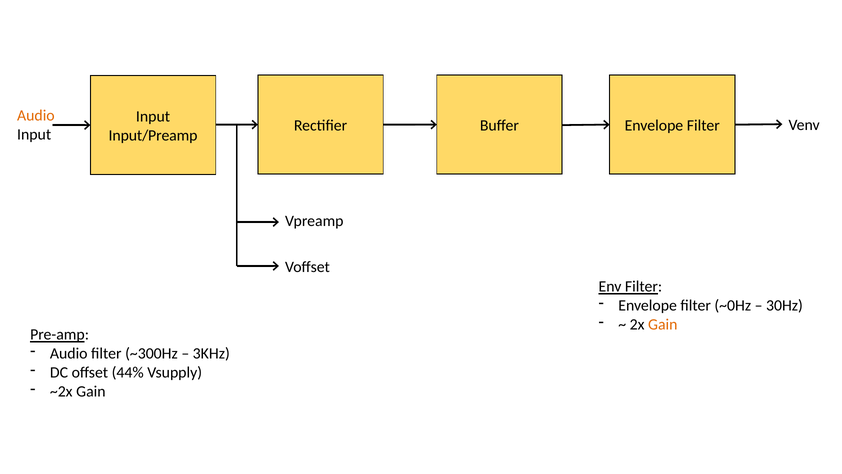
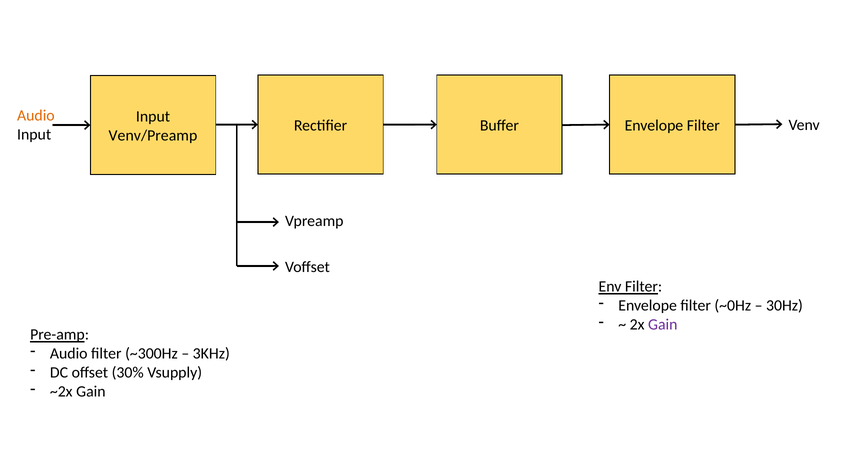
Input/Preamp: Input/Preamp -> Venv/Preamp (153, 136)
Gain colour: orange -> purple (663, 324)
44%: 44% -> 30% (128, 372)
